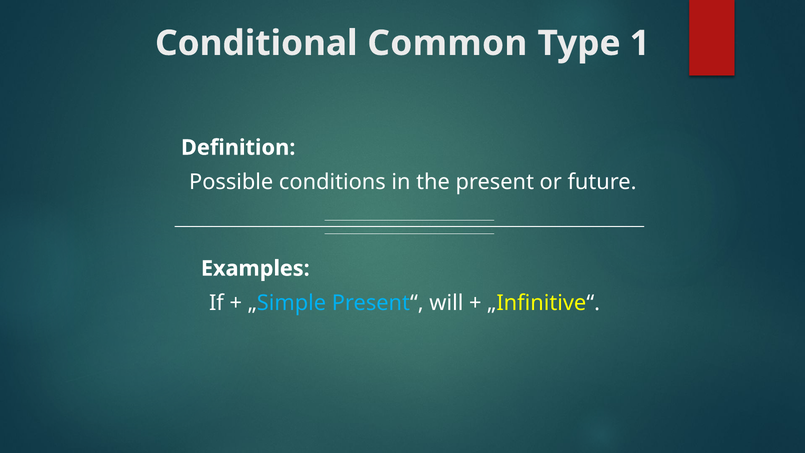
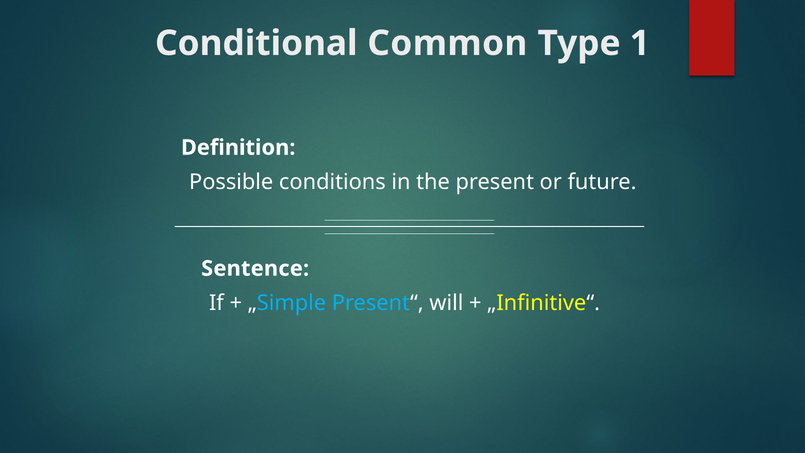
Examples: Examples -> Sentence (255, 268)
